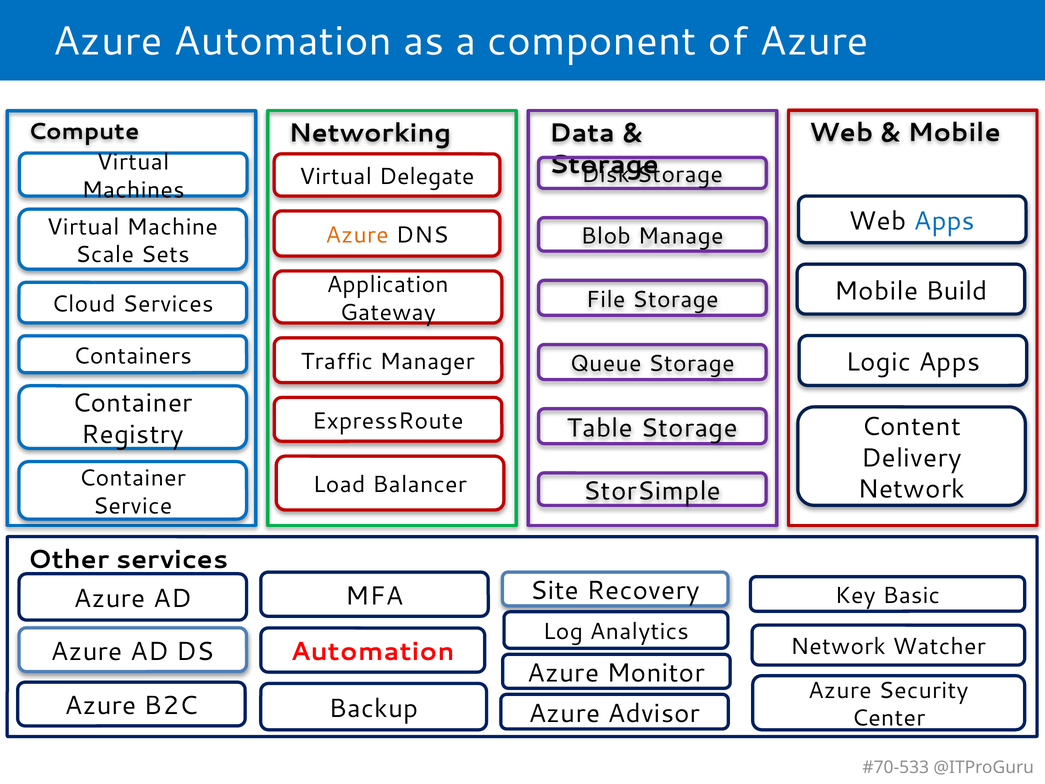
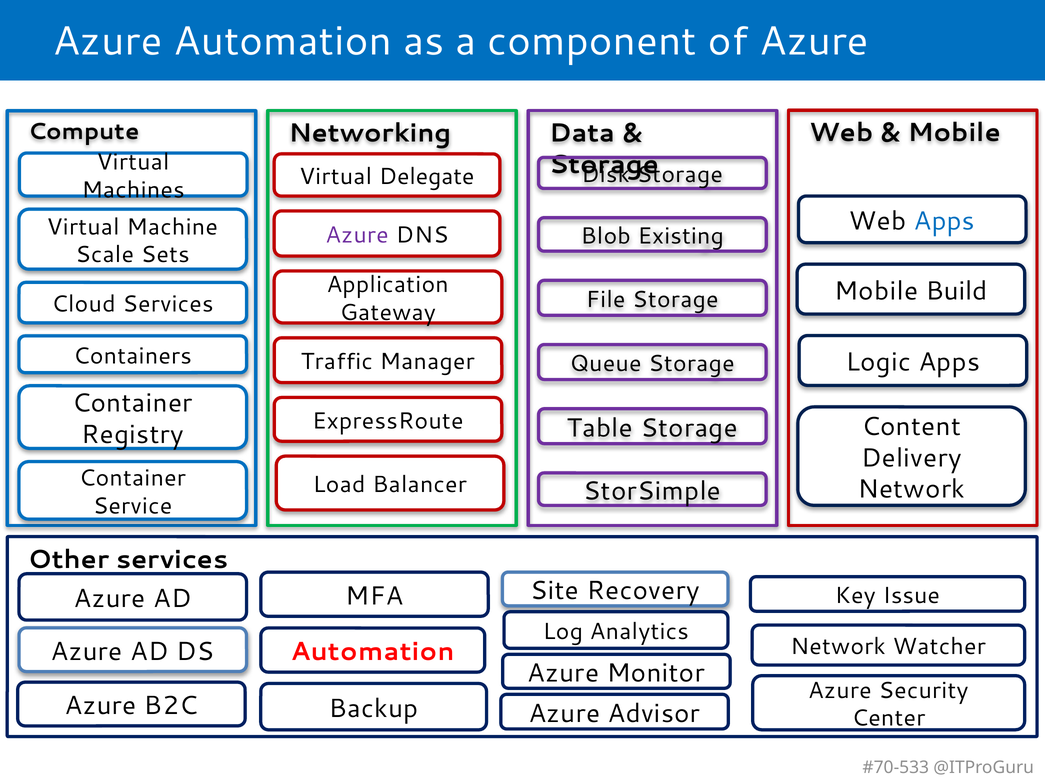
Azure colour: orange -> purple (357, 235)
Manage: Manage -> Existing (681, 236)
Basic: Basic -> Issue (911, 595)
